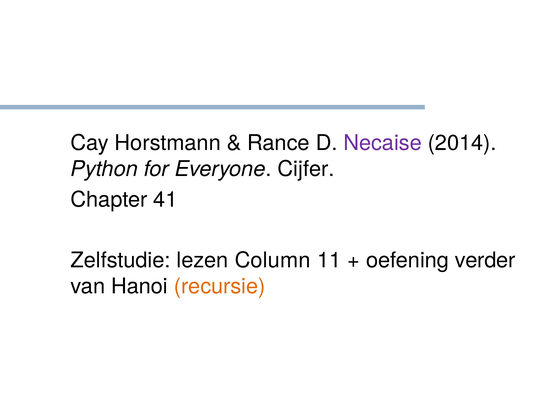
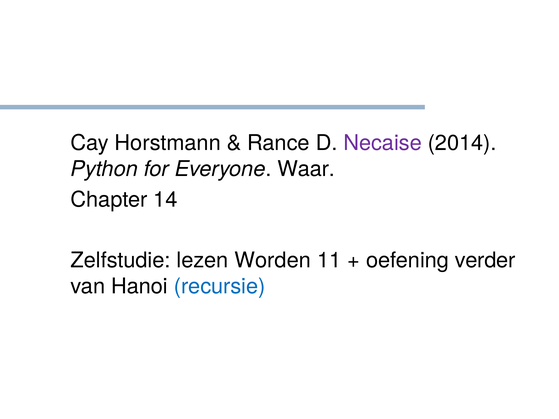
Cijfer: Cijfer -> Waar (306, 169)
41: 41 -> 14 (165, 200)
Column: Column -> Worden (273, 261)
recursie colour: orange -> blue (220, 287)
